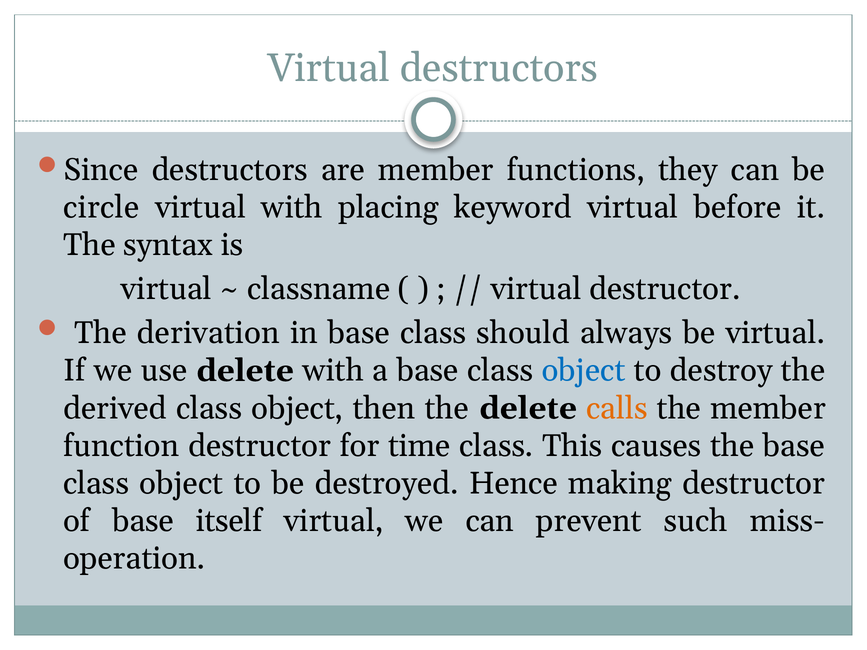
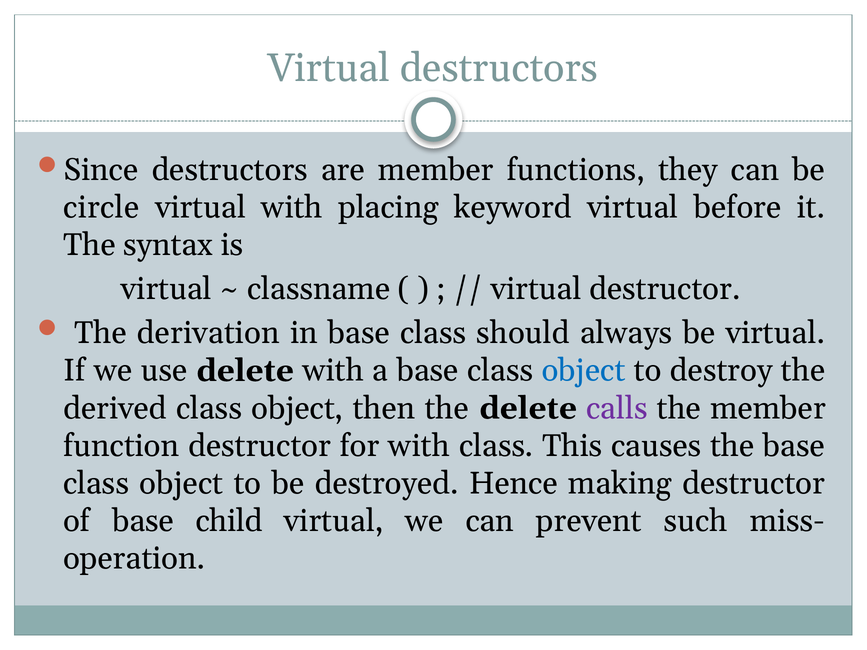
calls colour: orange -> purple (617, 408)
for time: time -> with (419, 446)
itself: itself -> child (229, 521)
